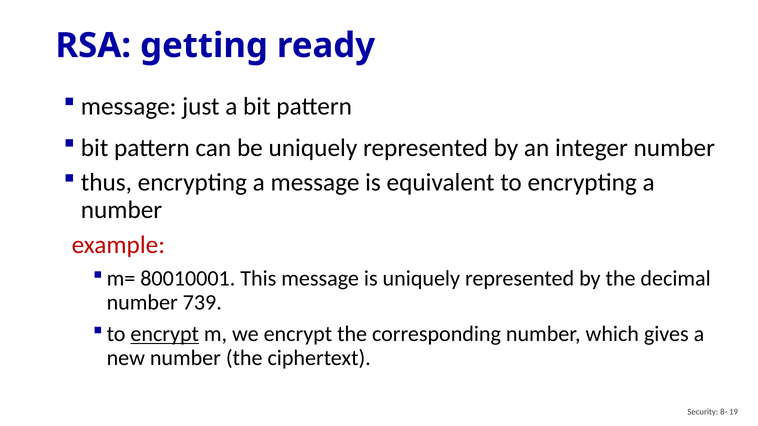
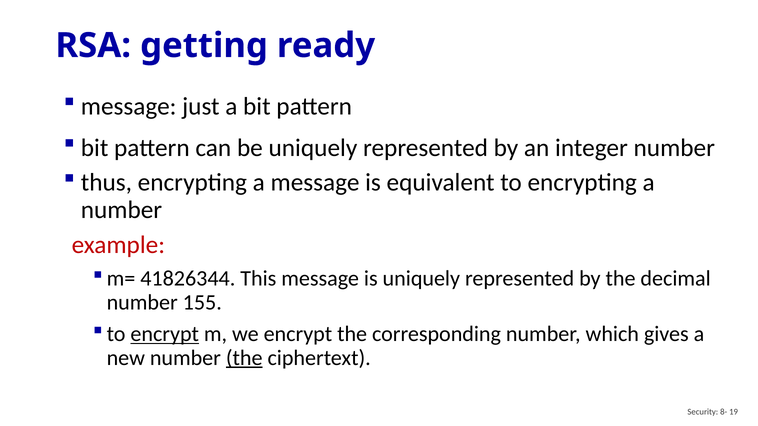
80010001: 80010001 -> 41826344 (188, 279)
739: 739 -> 155 (202, 303)
the underline: none -> present (244, 358)
